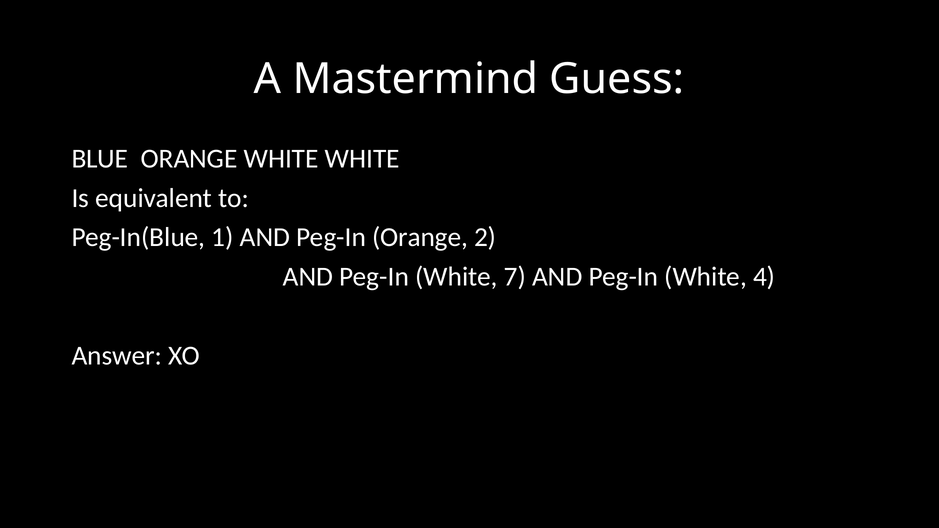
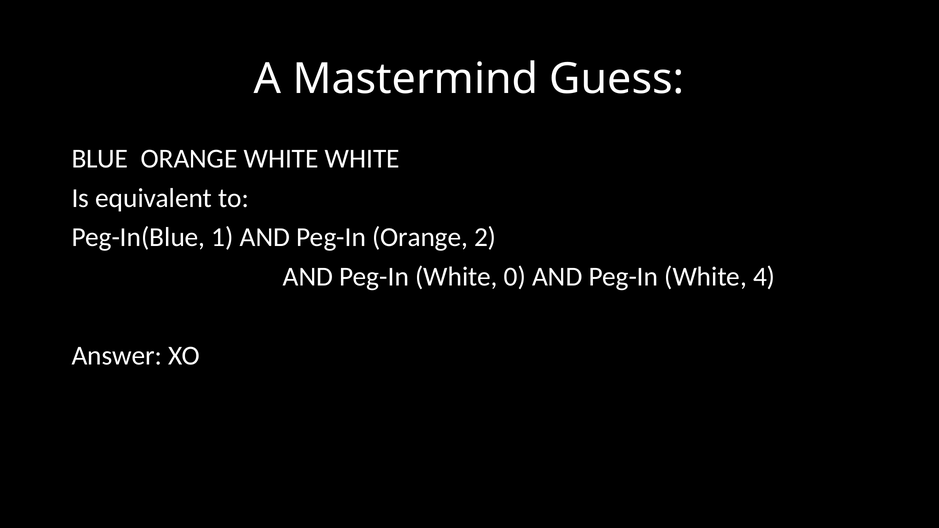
7: 7 -> 0 (515, 277)
